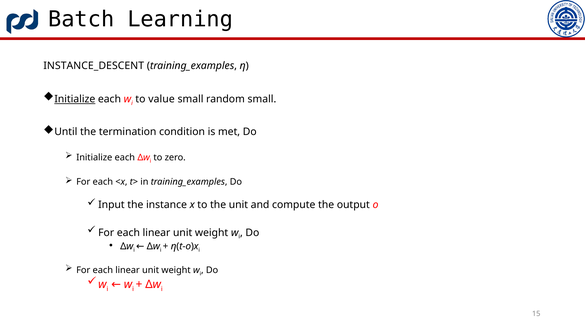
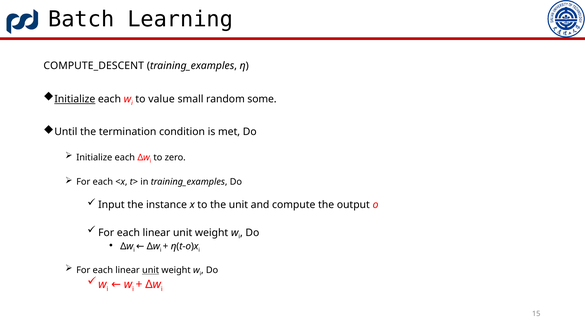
INSTANCE_DESCENT: INSTANCE_DESCENT -> COMPUTE_DESCENT (94, 66)
random small: small -> some (262, 99)
unit underline: none -> present (151, 270)
